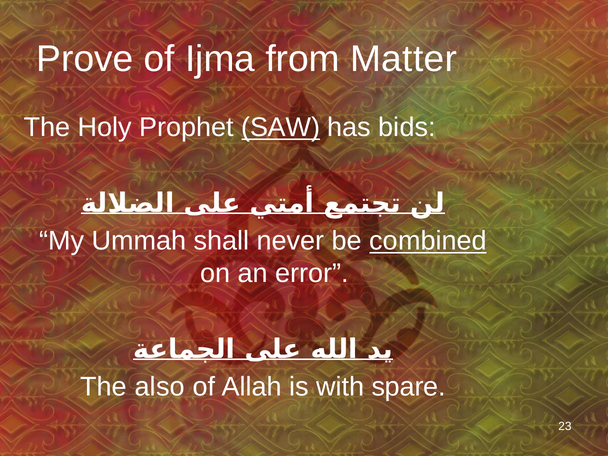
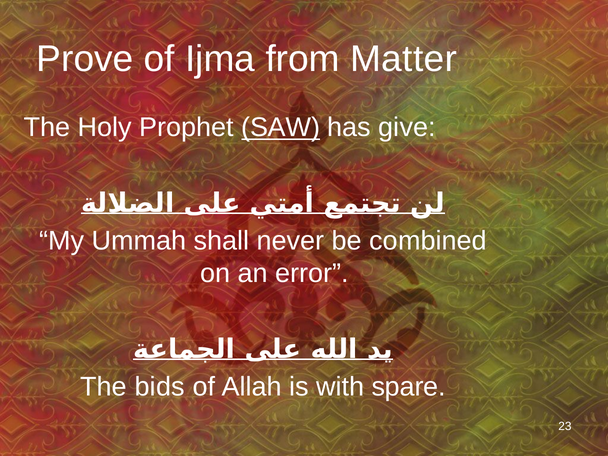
bids: bids -> give (407, 127)
combined underline: present -> none (428, 241)
also: also -> bids (160, 387)
